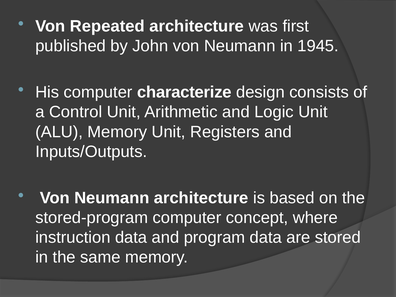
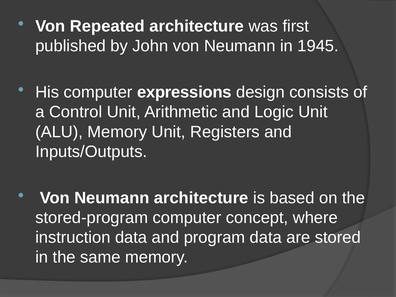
characterize: characterize -> expressions (184, 92)
